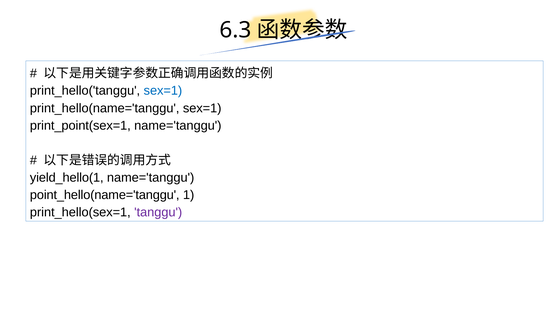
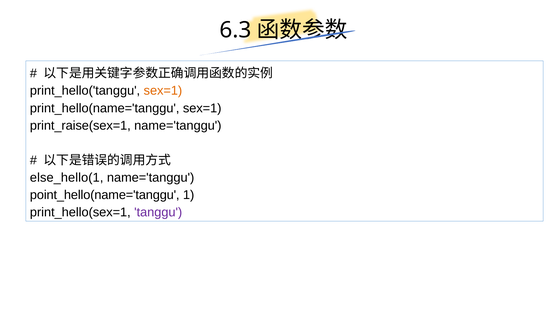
sex=1 colour: blue -> orange (163, 91)
print_point(sex=1: print_point(sex=1 -> print_raise(sex=1 (80, 126)
yield_hello(1: yield_hello(1 -> else_hello(1 (67, 178)
